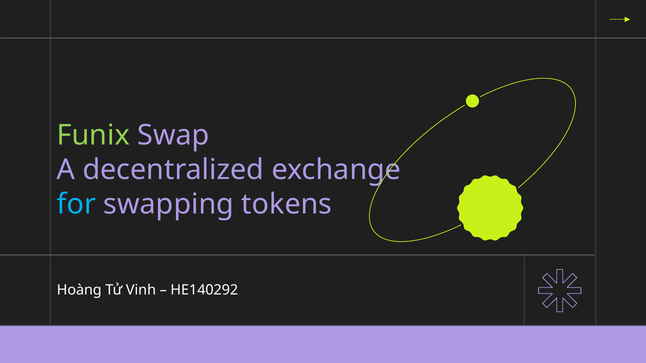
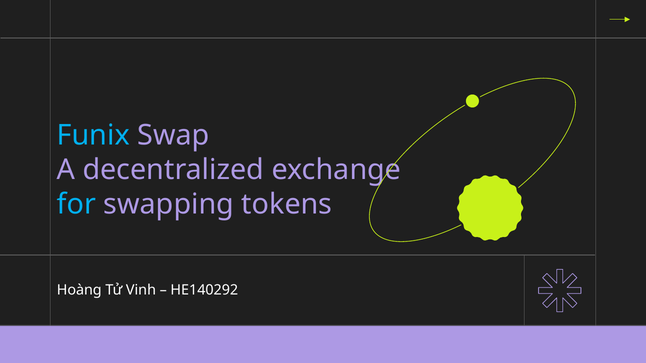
Funix colour: light green -> light blue (93, 136)
